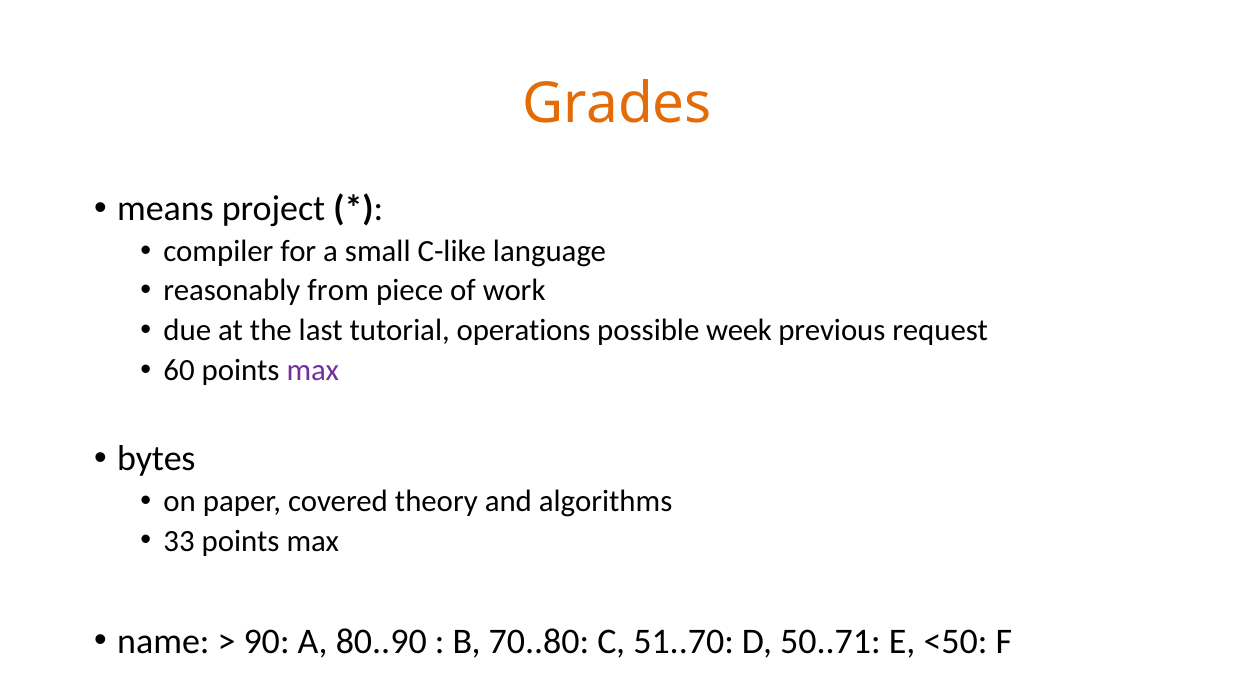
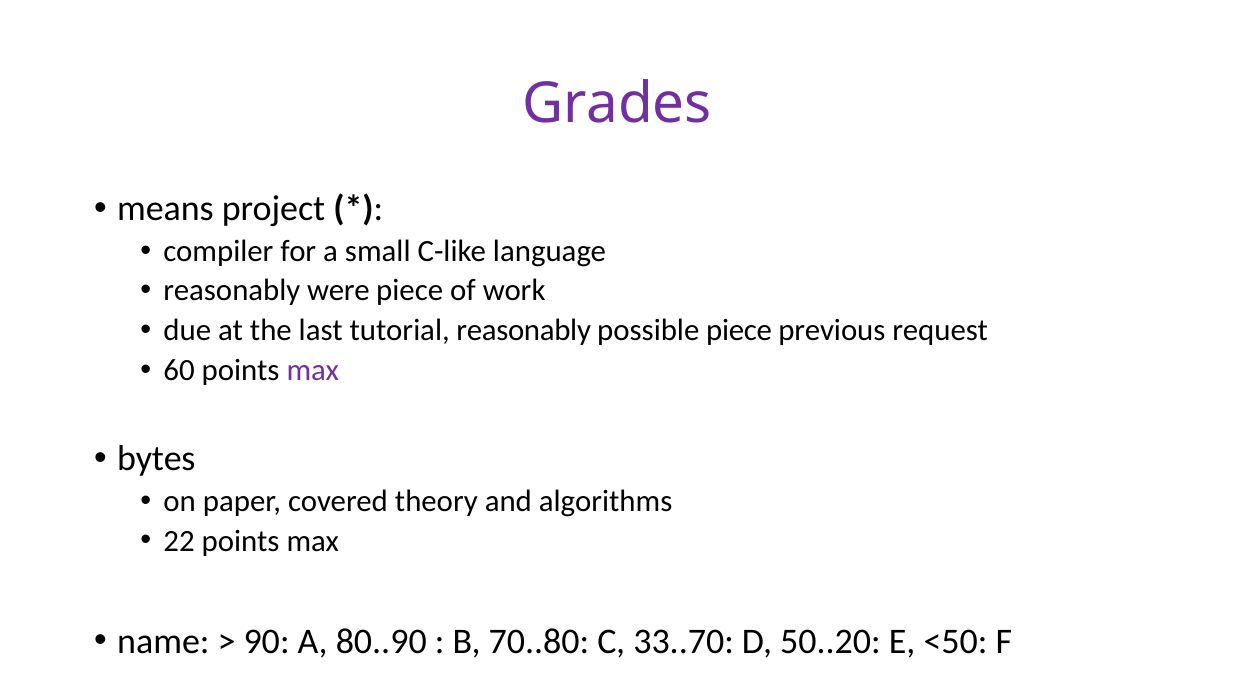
Grades colour: orange -> purple (617, 104)
from: from -> were (338, 291)
tutorial operations: operations -> reasonably (524, 331)
possible week: week -> piece (739, 331)
33: 33 -> 22 (179, 541)
51..70: 51..70 -> 33..70 (684, 642)
50..71: 50..71 -> 50..20 (830, 642)
